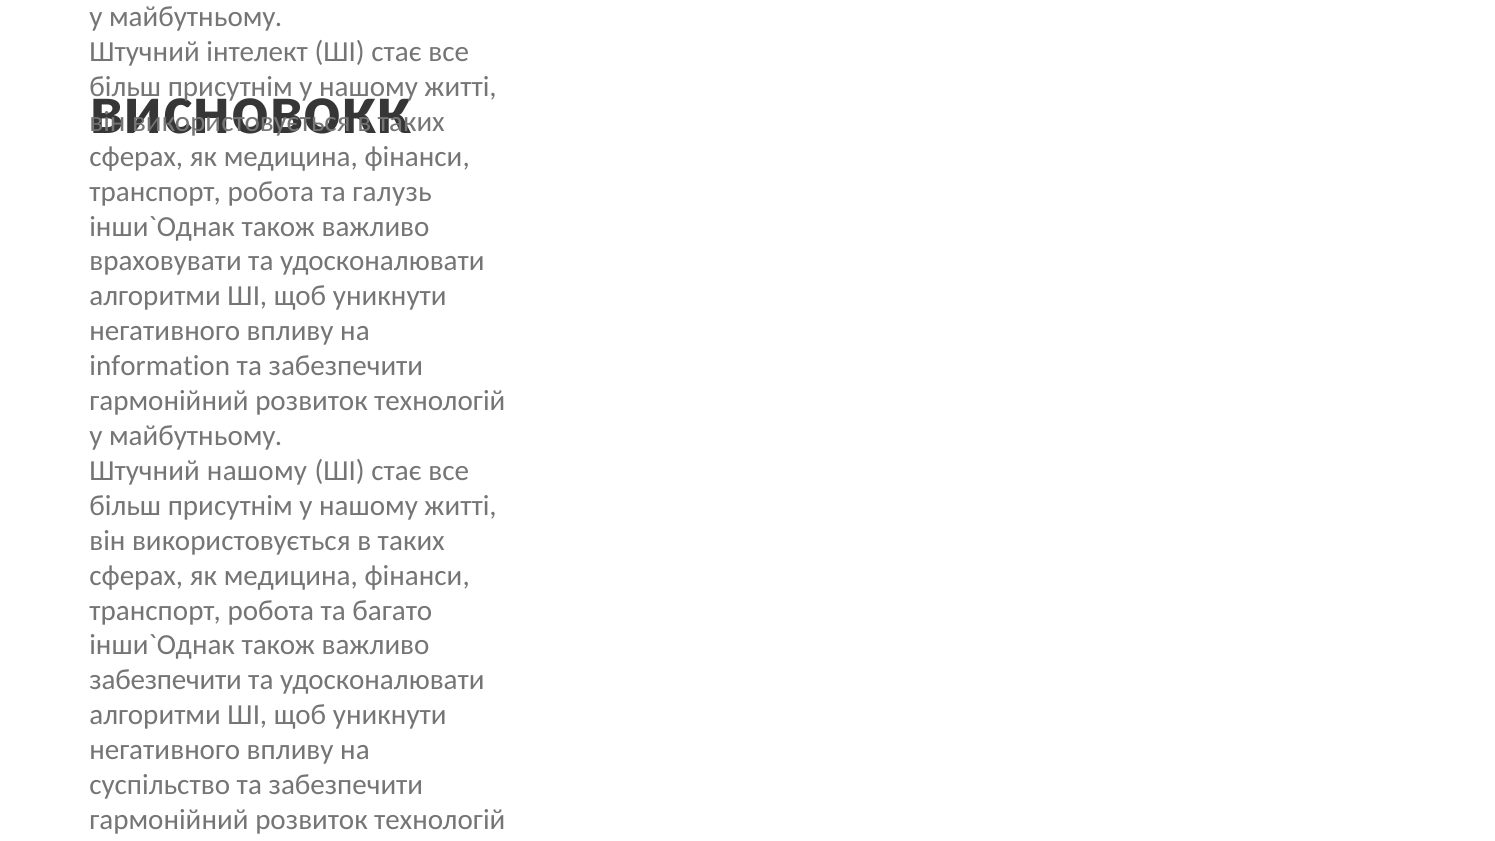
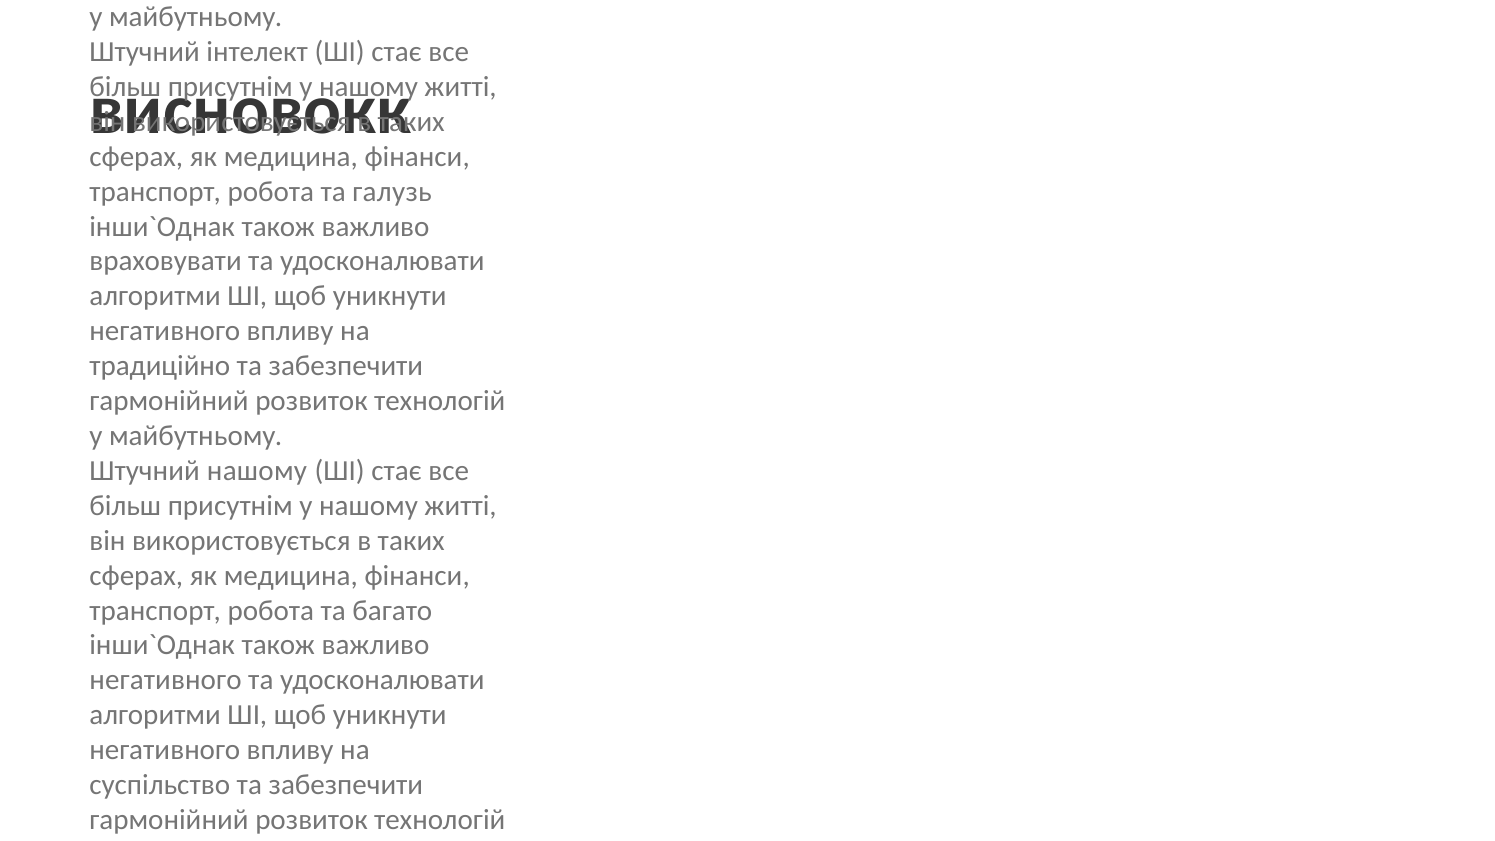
information: information -> традиційно (160, 366)
забезпечити: забезпечити -> негативного (166, 680)
